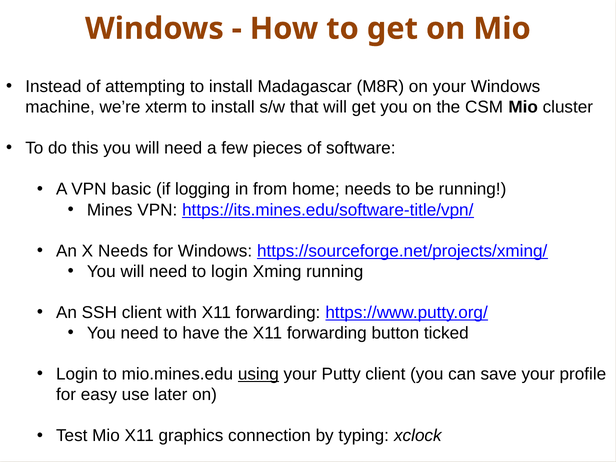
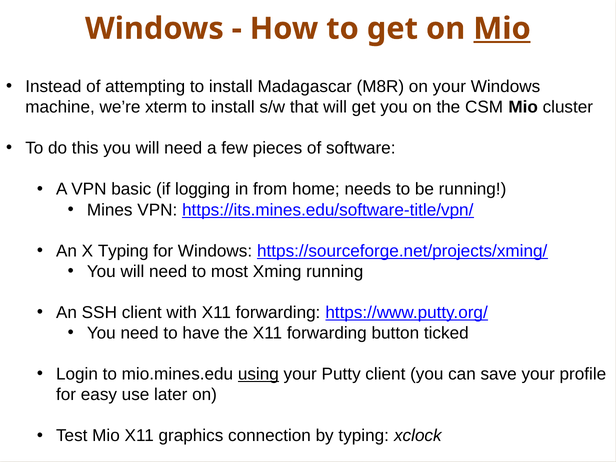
Mio underline: none -> present (502, 29)
X Needs: Needs -> Typing (123, 251)
to login: login -> most (230, 272)
